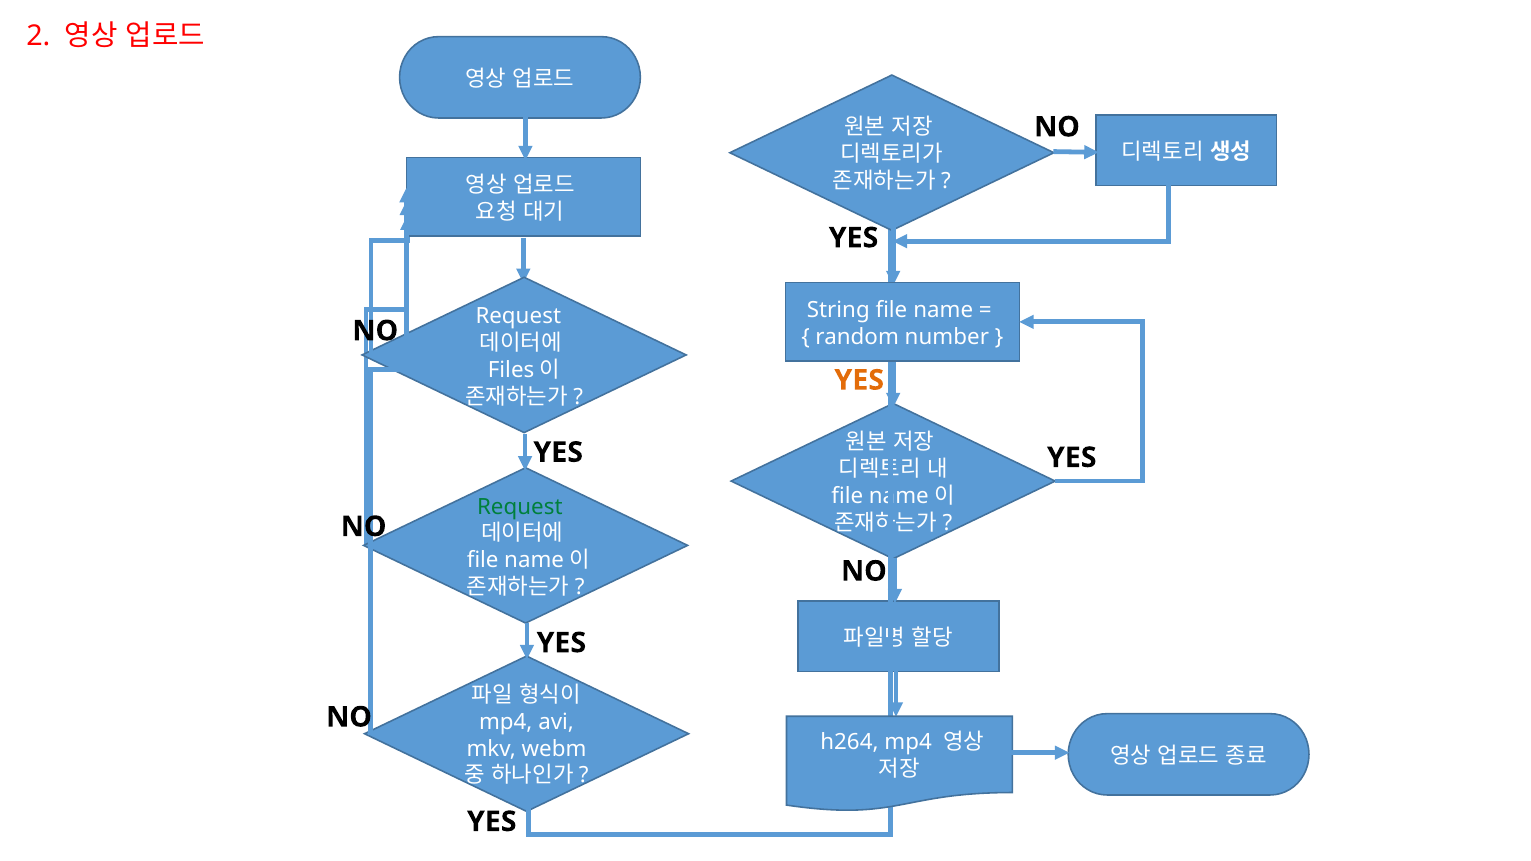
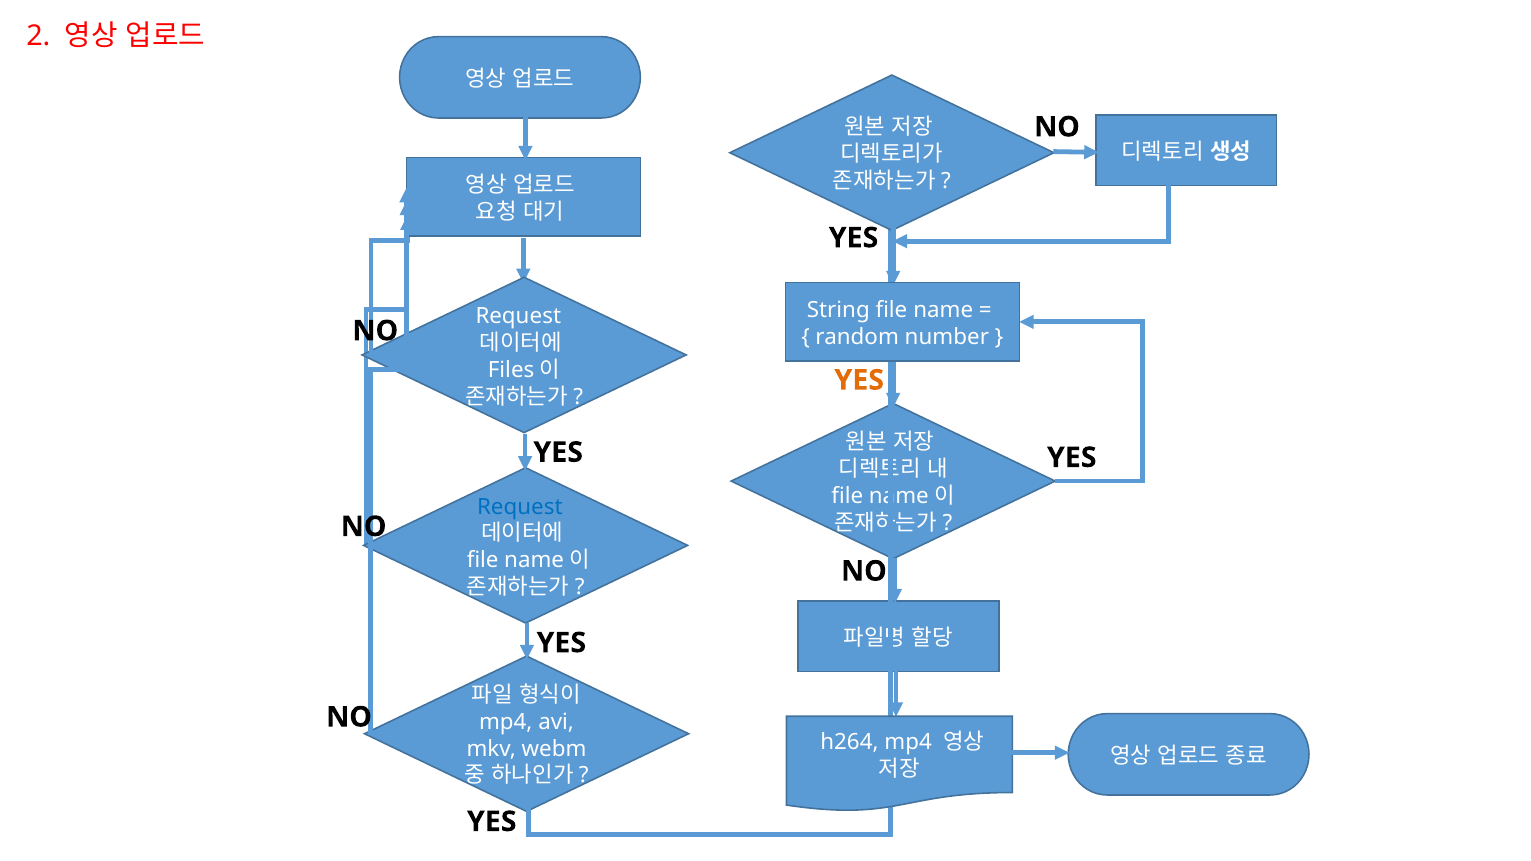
Request colour: green -> blue (520, 507)
